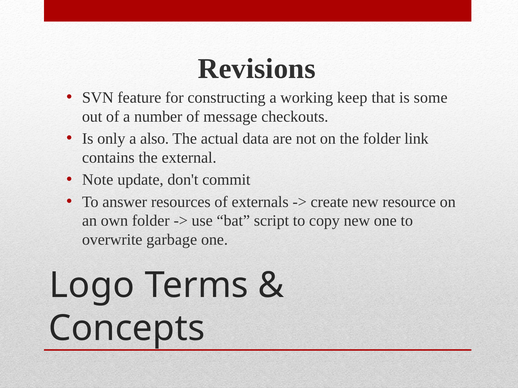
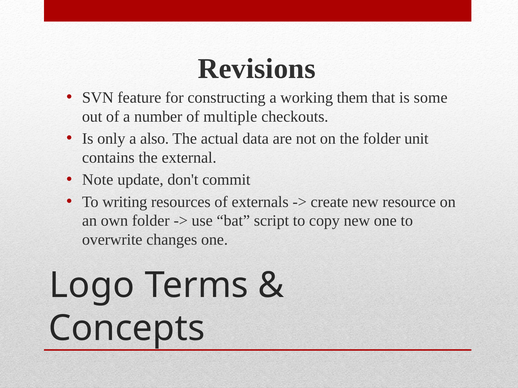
keep: keep -> them (352, 98)
message: message -> multiple (230, 117)
link: link -> unit (416, 139)
answer: answer -> writing (125, 202)
garbage: garbage -> changes (172, 240)
